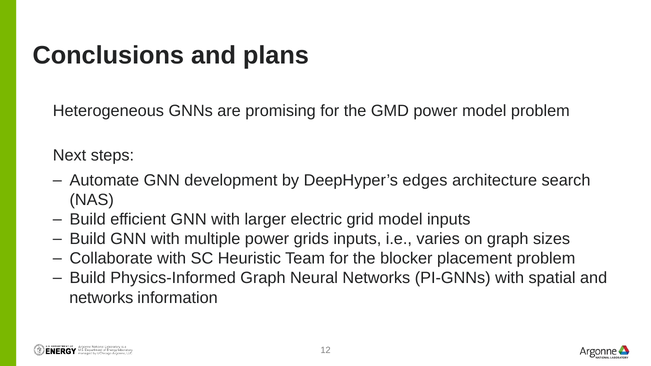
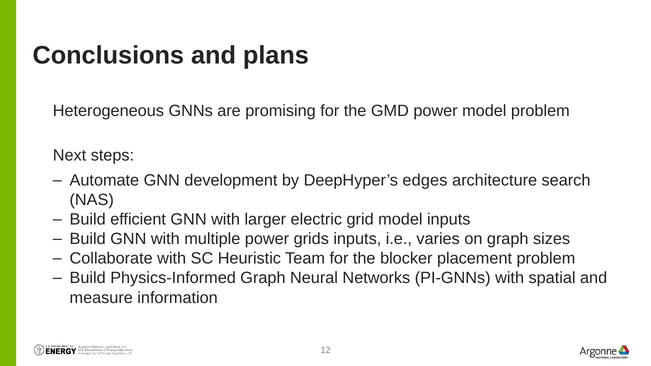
networks: networks -> measure (101, 298)
